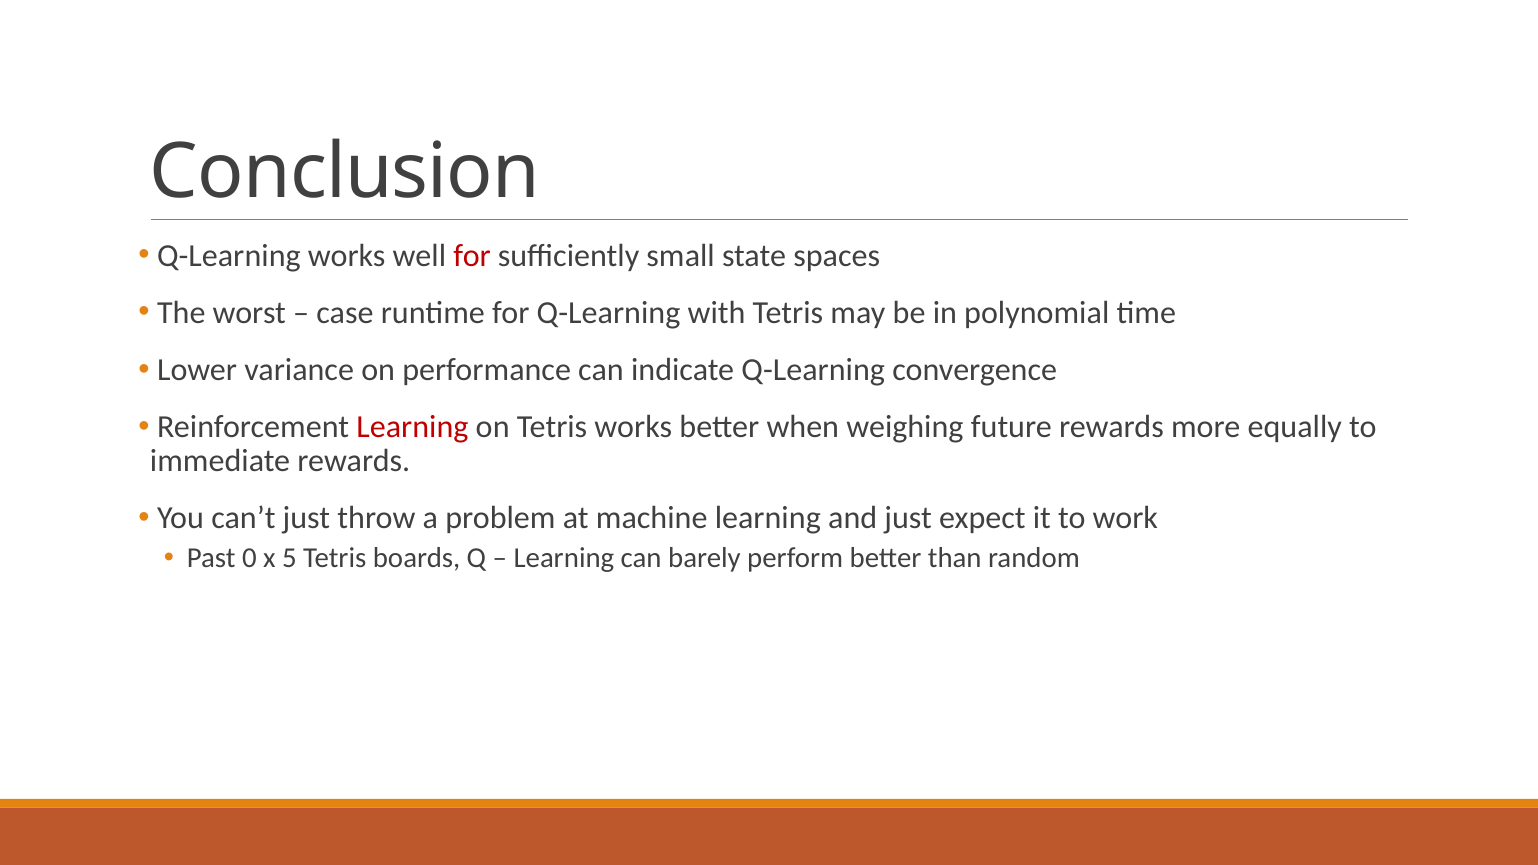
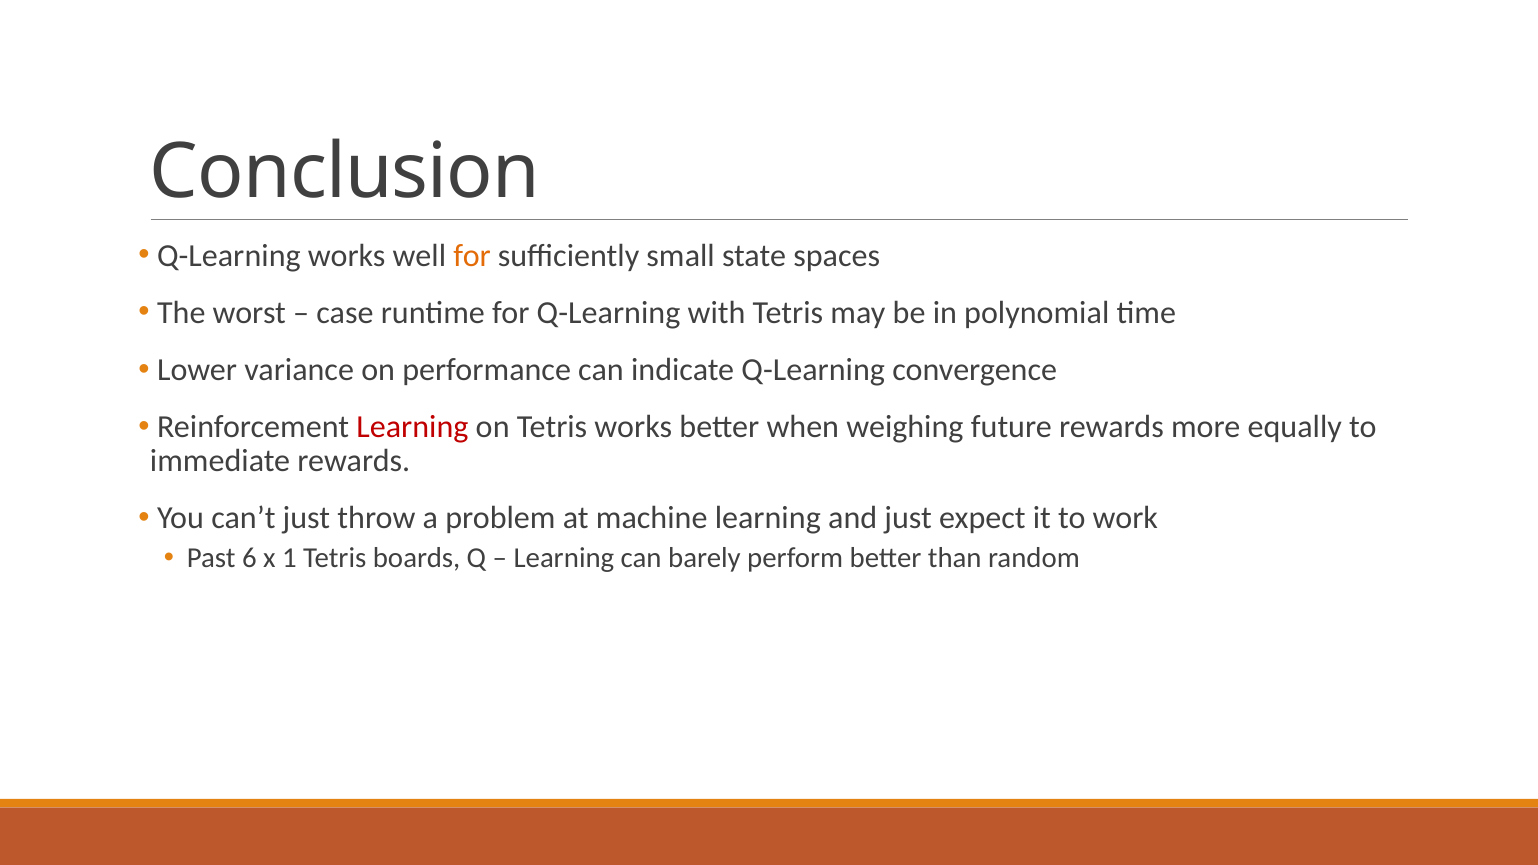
for colour: red -> orange (472, 256)
0: 0 -> 6 (249, 558)
5: 5 -> 1 (289, 558)
